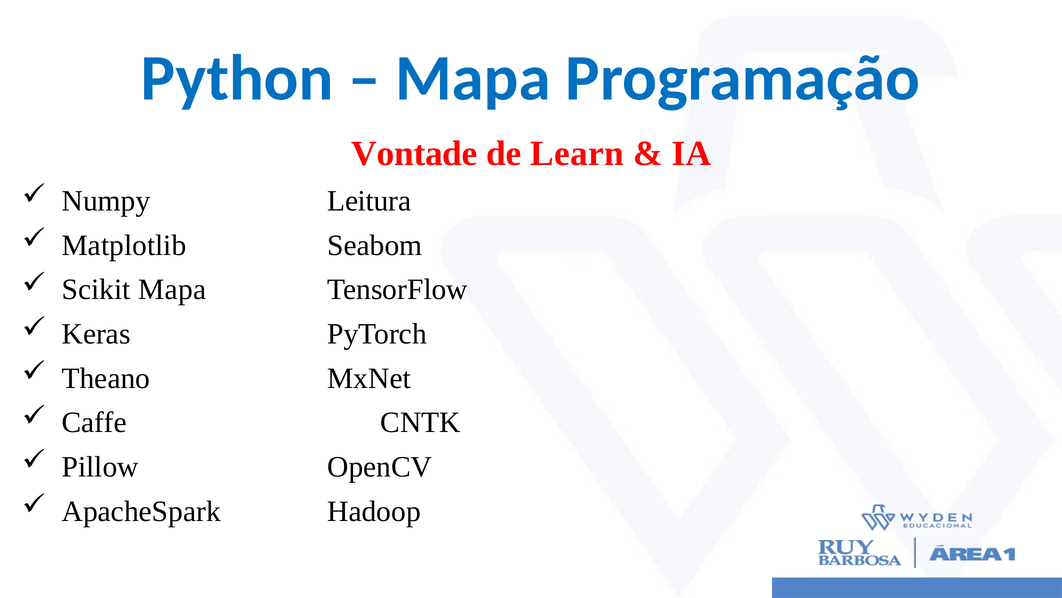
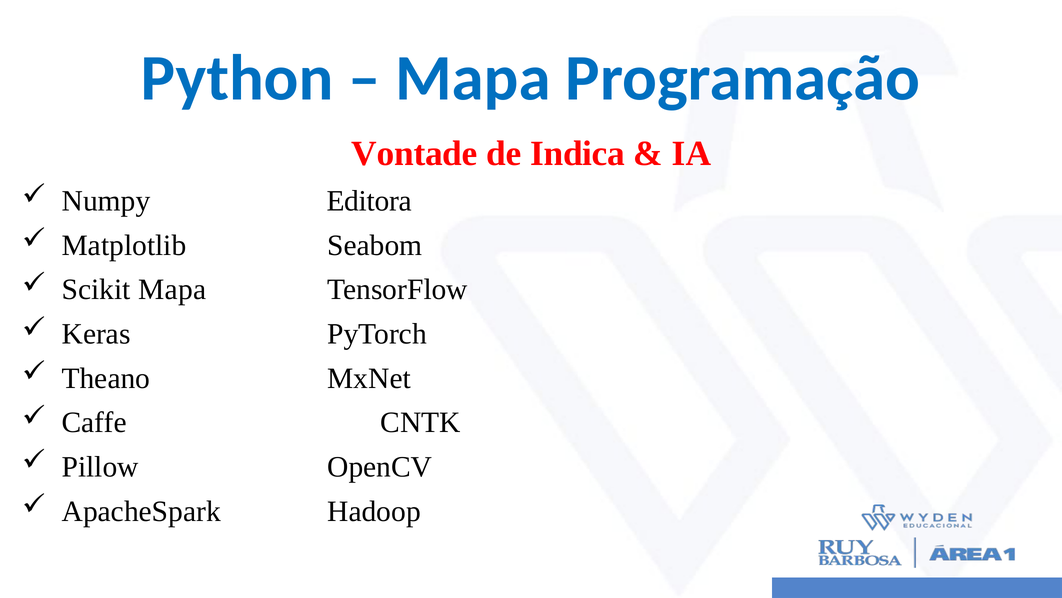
Learn: Learn -> Indica (578, 153)
Leitura: Leitura -> Editora (369, 201)
